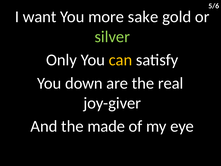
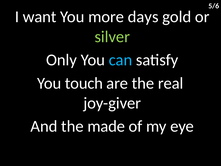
sake: sake -> days (143, 17)
can colour: yellow -> light blue (120, 60)
down: down -> touch (84, 83)
